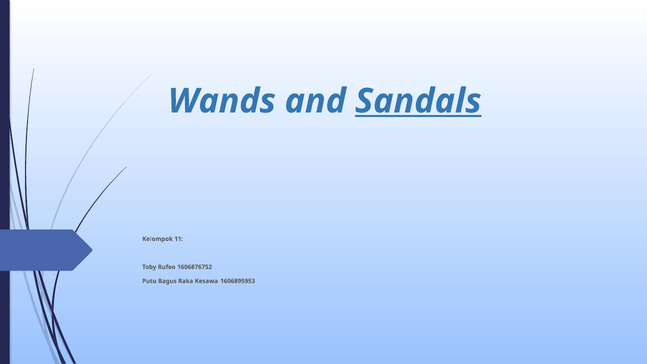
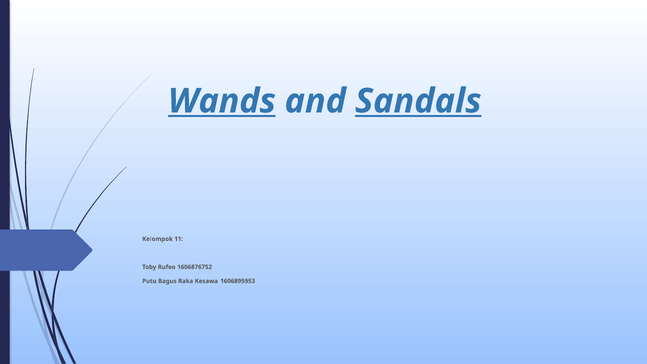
Wands underline: none -> present (222, 101)
